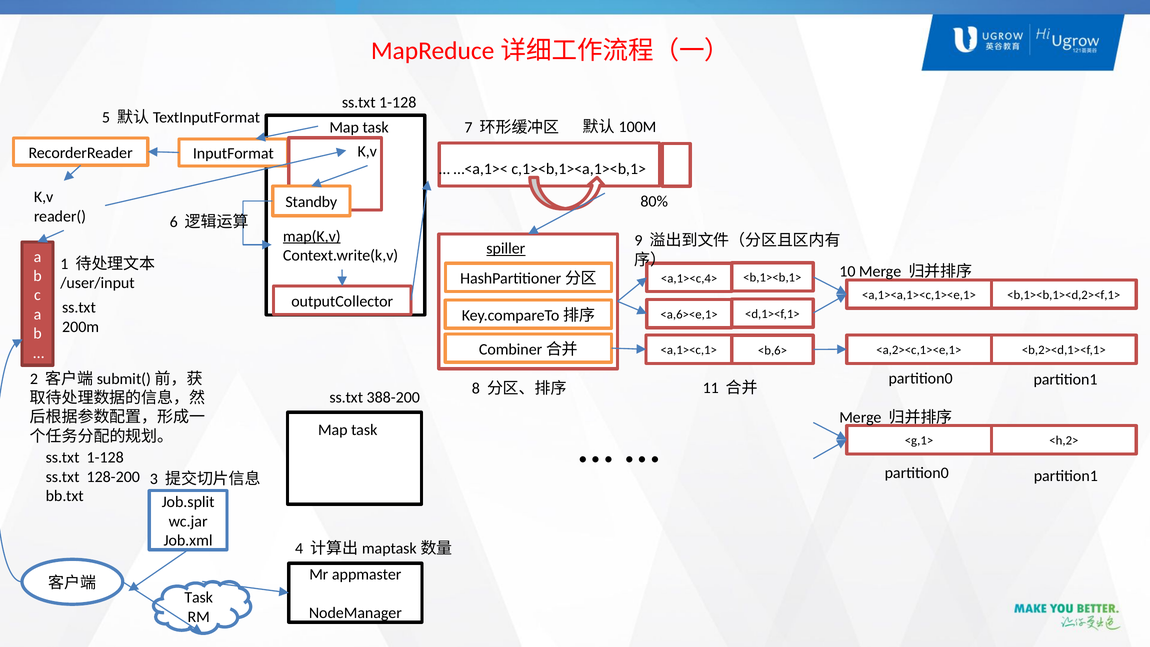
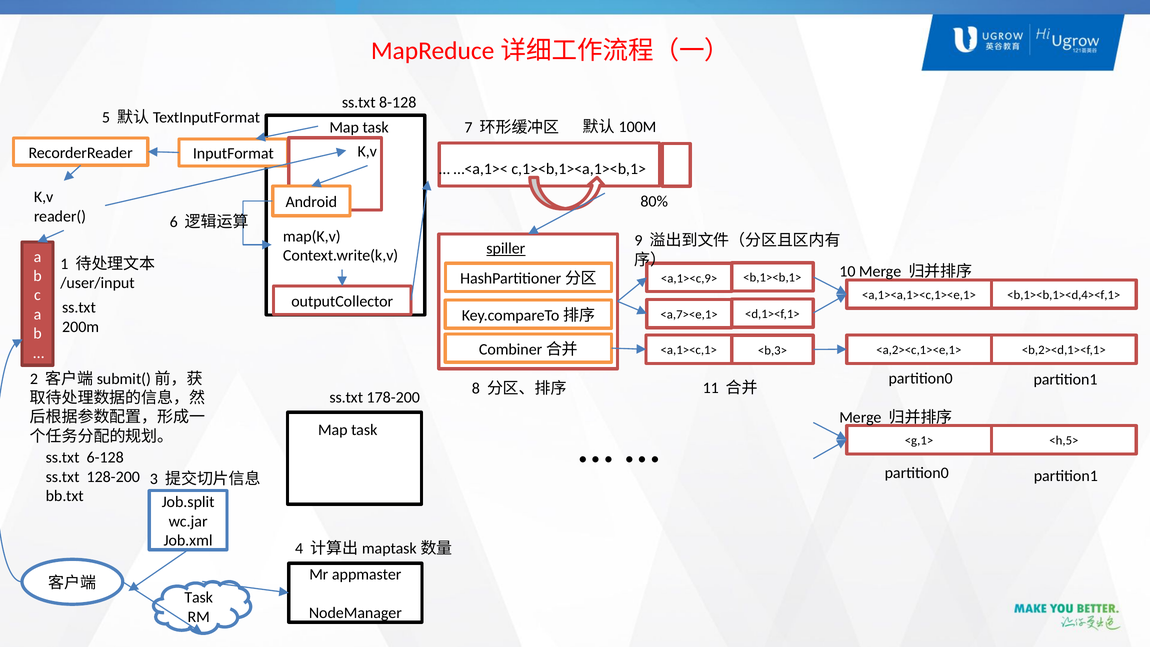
1-128: 1-128 -> 8-128 (398, 103)
Standby: Standby -> Android (311, 202)
map(K,v underline: present -> none (312, 236)
<a,1><c,4>: <a,1><c,4> -> <a,1><c,9> (689, 278)
<b,1><b,1><d,2><f,1>: <b,1><b,1><d,2><f,1> -> <b,1><b,1><d,4><f,1> (1064, 295)
<a,6><e,1>: <a,6><e,1> -> <a,7><e,1> (689, 314)
<b,6>: <b,6> -> <b,3> (772, 350)
388-200: 388-200 -> 178-200 (393, 398)
<h,2>: <h,2> -> <h,5> (1064, 441)
1-128: 1-128 -> 6-128 (105, 457)
